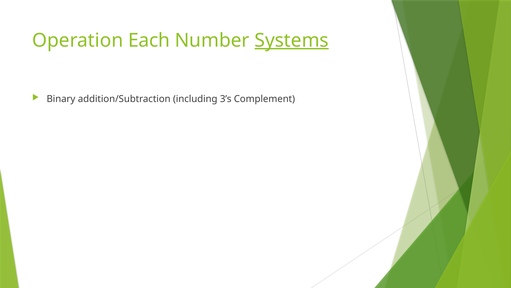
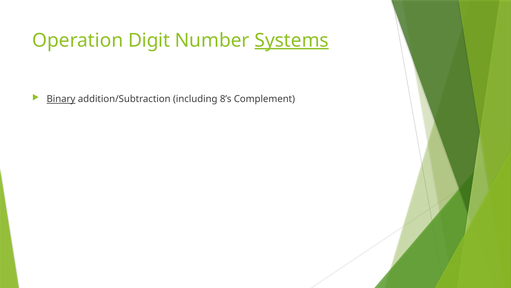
Each: Each -> Digit (149, 40)
Binary underline: none -> present (61, 99)
3’s: 3’s -> 8’s (226, 99)
